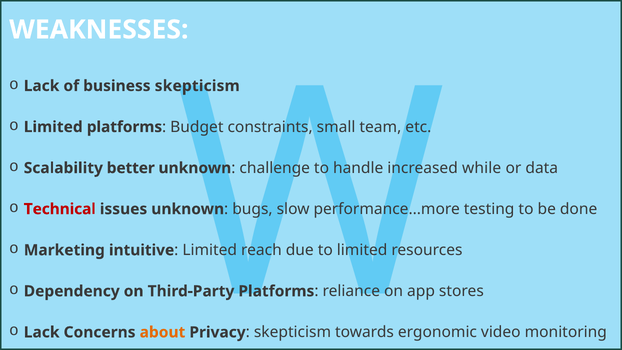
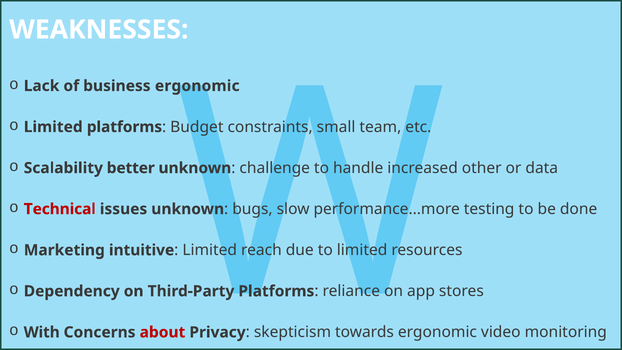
business skepticism: skepticism -> ergonomic (197, 86)
while: while -> other (482, 168)
Lack: Lack -> With (42, 332)
about colour: orange -> red (162, 332)
